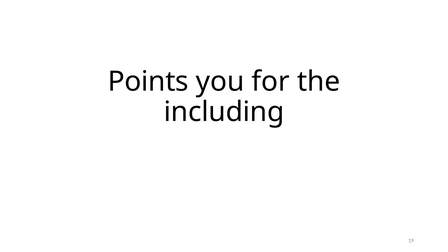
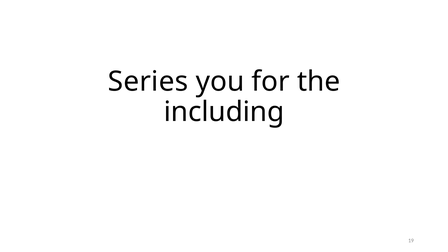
Points: Points -> Series (148, 82)
